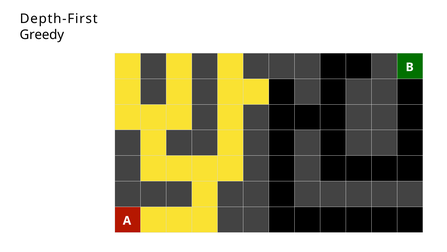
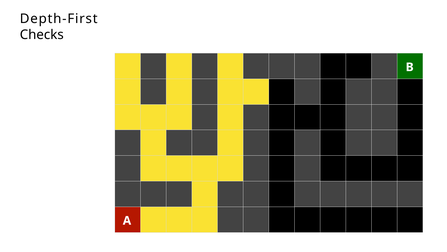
Greedy: Greedy -> Checks (42, 35)
